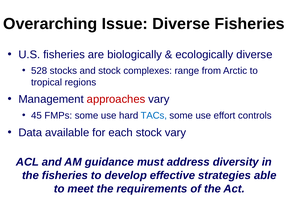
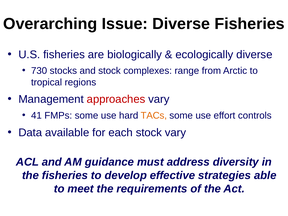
528: 528 -> 730 (39, 71)
45: 45 -> 41 (36, 116)
TACs colour: blue -> orange (154, 116)
